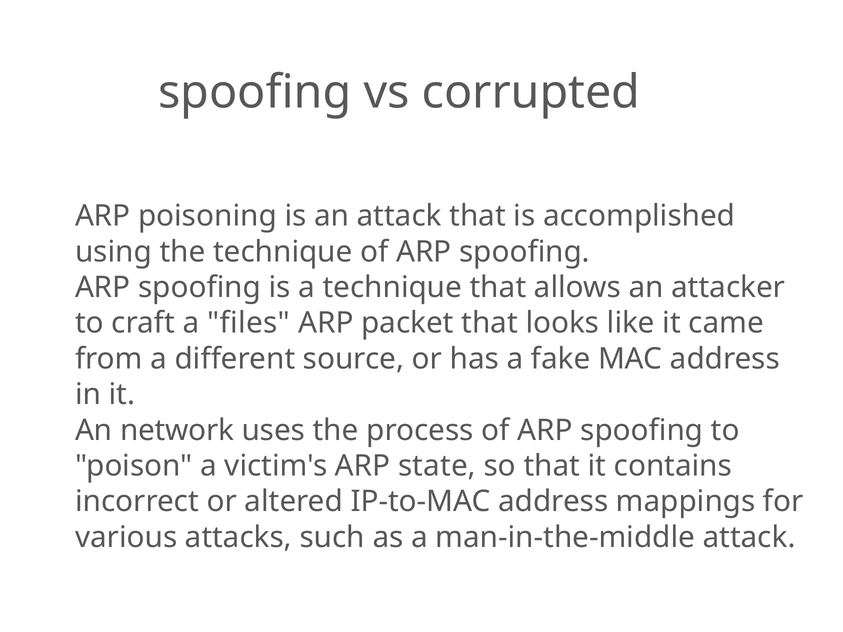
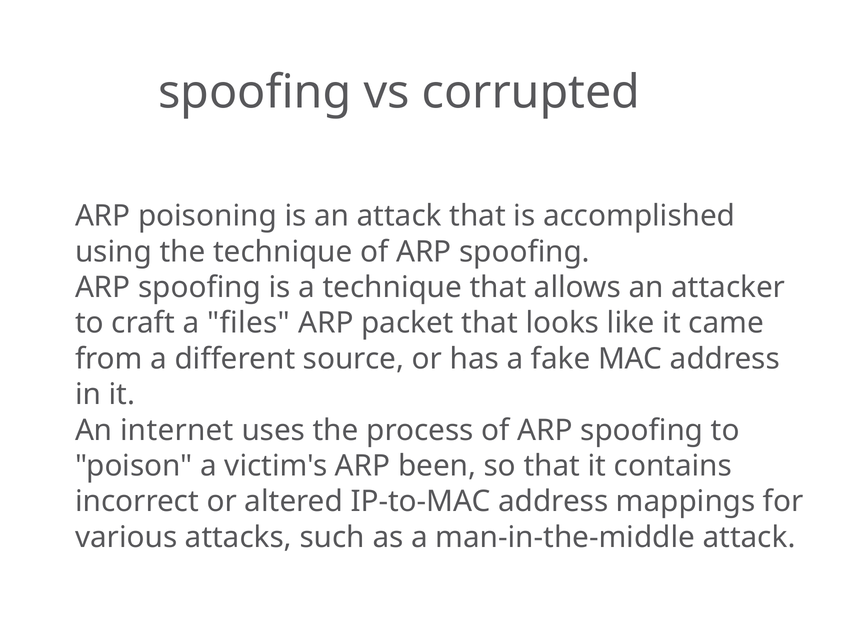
network: network -> internet (177, 430)
state: state -> been (437, 466)
